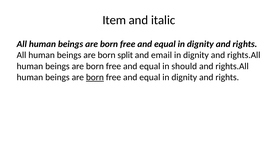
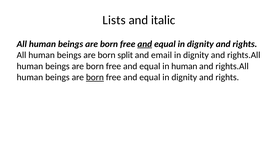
Item: Item -> Lists (114, 20)
and underline: none -> present (145, 44)
in should: should -> human (184, 66)
